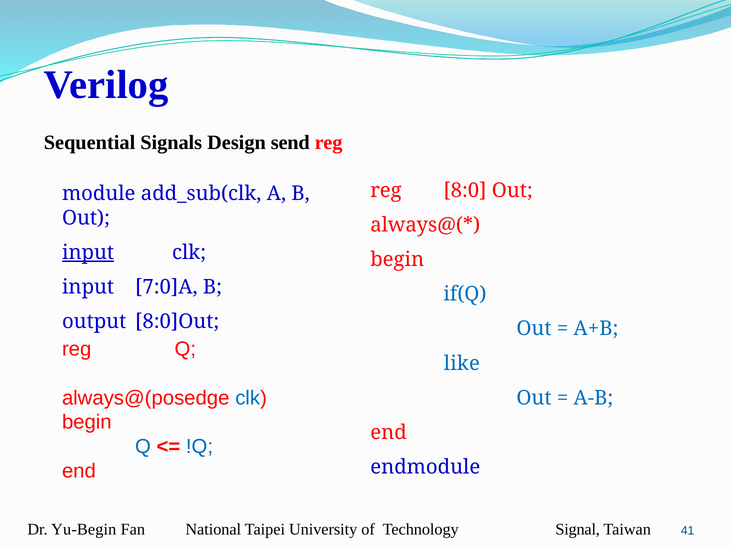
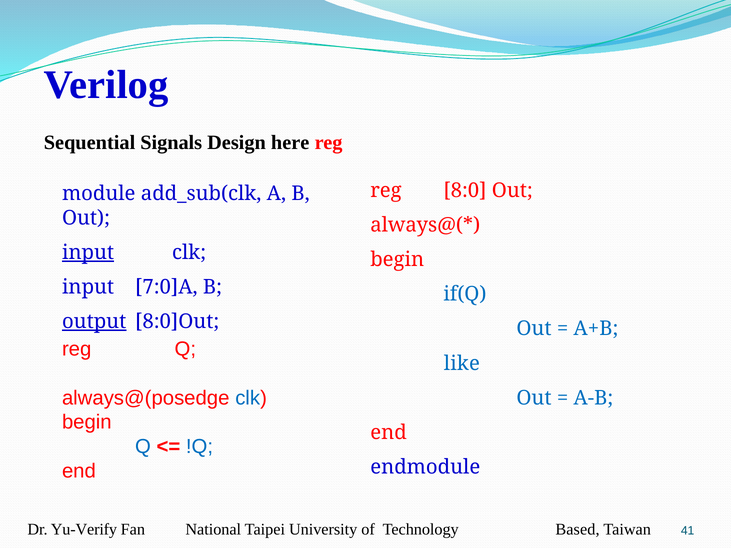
send: send -> here (290, 143)
output underline: none -> present (94, 322)
Yu-Begin: Yu-Begin -> Yu-Verify (84, 529)
Signal: Signal -> Based (578, 529)
